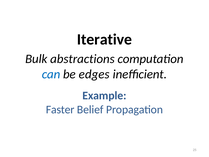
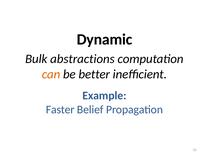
Iterative: Iterative -> Dynamic (105, 39)
can colour: blue -> orange (51, 74)
edges: edges -> better (94, 74)
